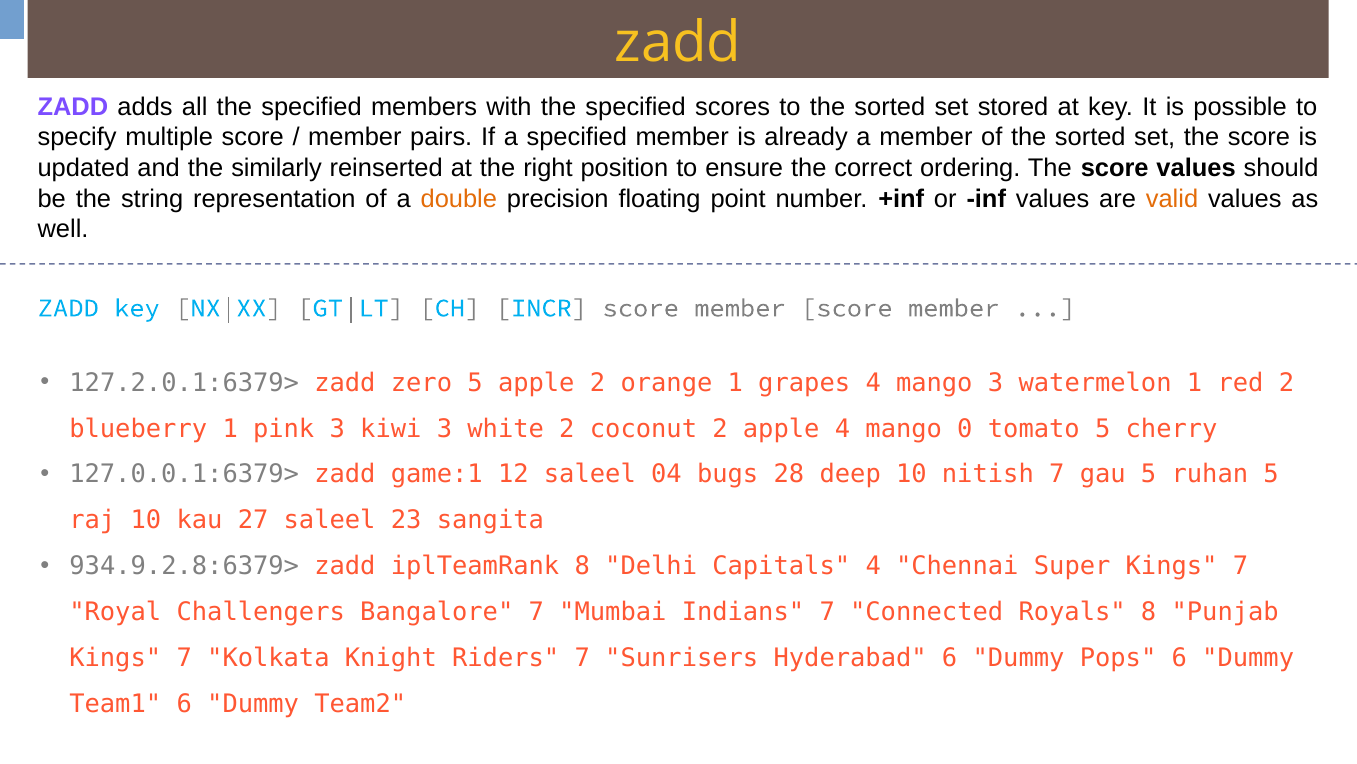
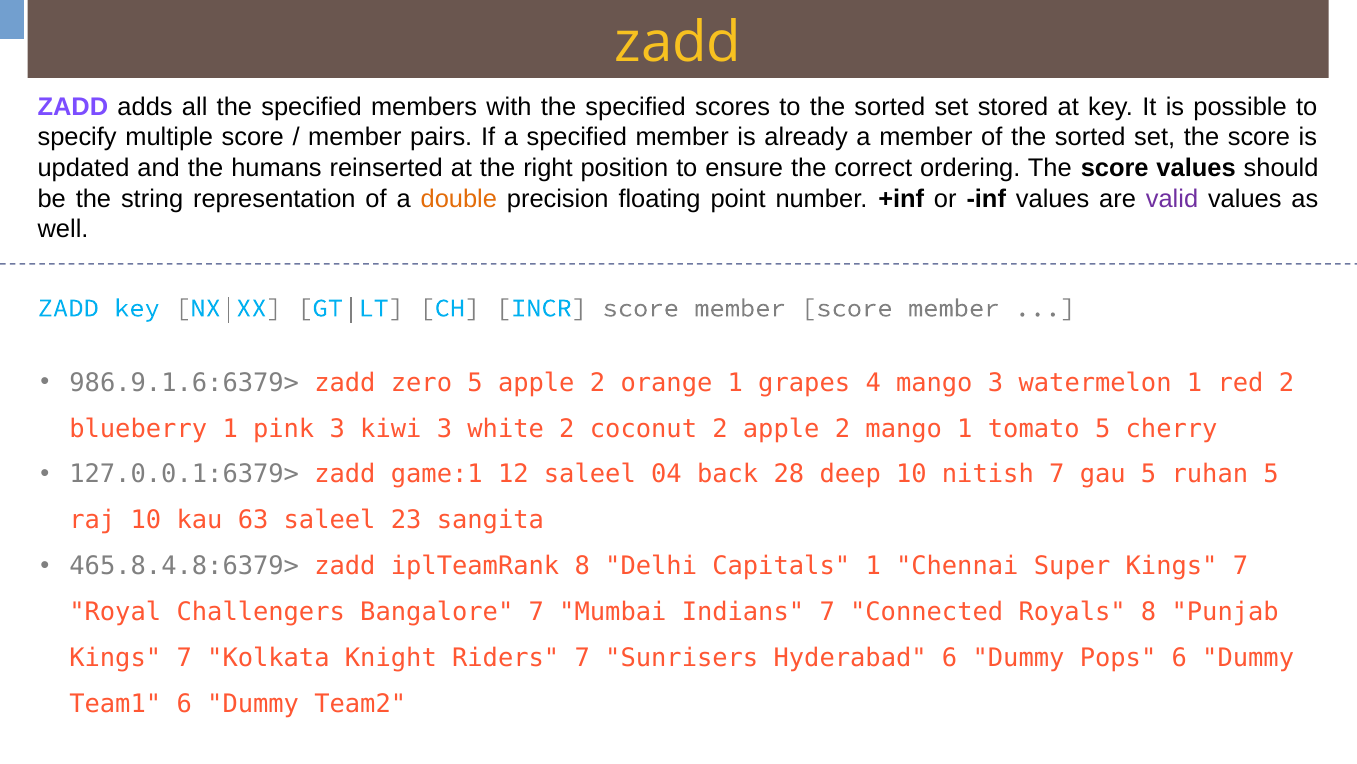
similarly: similarly -> humans (276, 168)
valid colour: orange -> purple (1172, 198)
127.2.0.1:6379>: 127.2.0.1:6379> -> 986.9.1.6:6379> (184, 383)
2 apple 4: 4 -> 2 (843, 428)
mango 0: 0 -> 1 (965, 428)
bugs: bugs -> back (728, 474)
27: 27 -> 63 (253, 520)
934.9.2.8:6379>: 934.9.2.8:6379> -> 465.8.4.8:6379> (184, 566)
Capitals 4: 4 -> 1 (873, 566)
